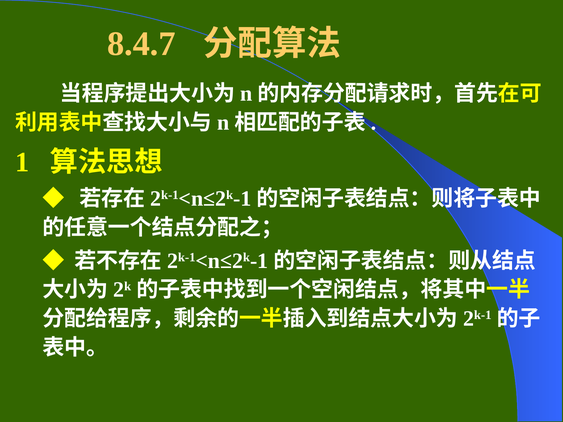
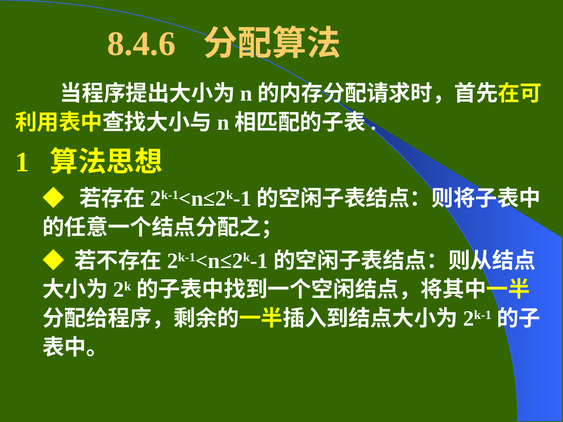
8.4.7: 8.4.7 -> 8.4.6 (141, 44)
